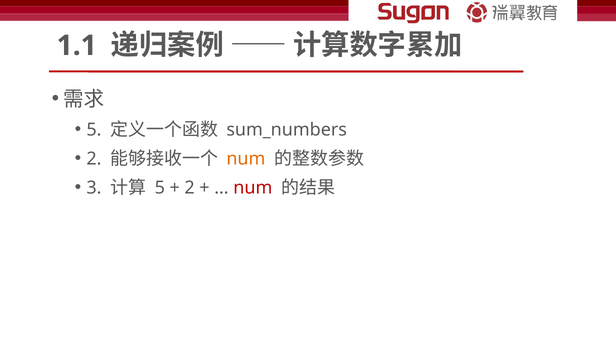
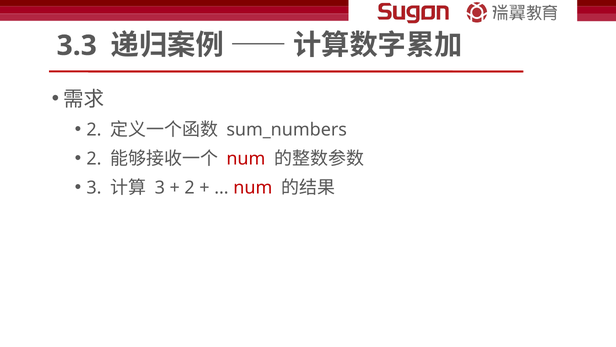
1.1: 1.1 -> 3.3 (77, 46)
5: 5 -> 2 (94, 130)
num colour: orange -> red (246, 159)
5: 5 -> 3 (160, 188)
